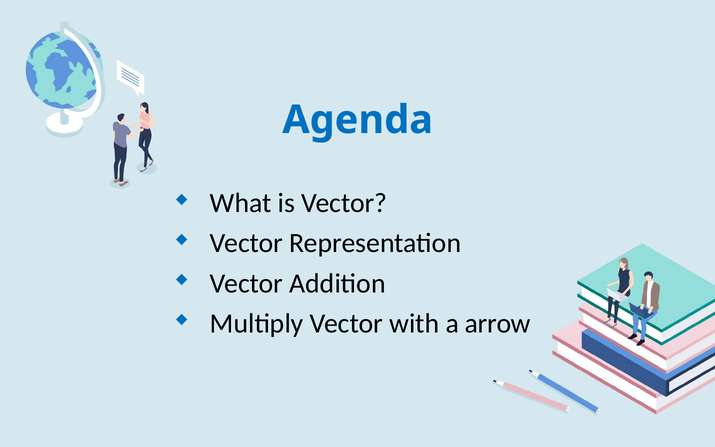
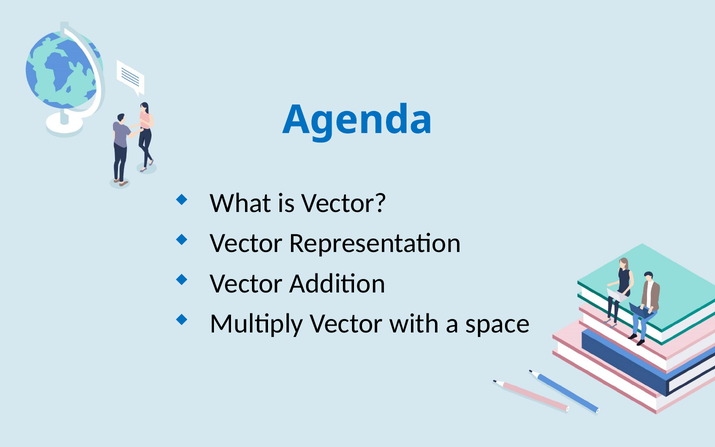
arrow: arrow -> space (498, 323)
